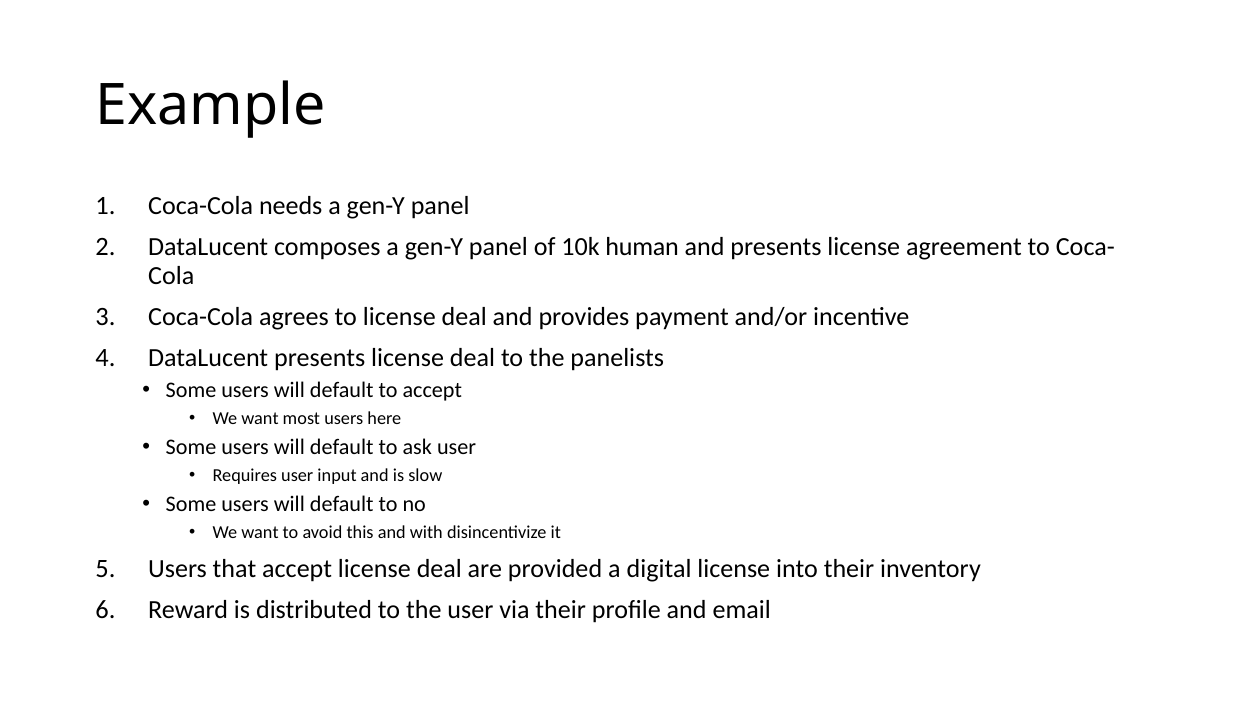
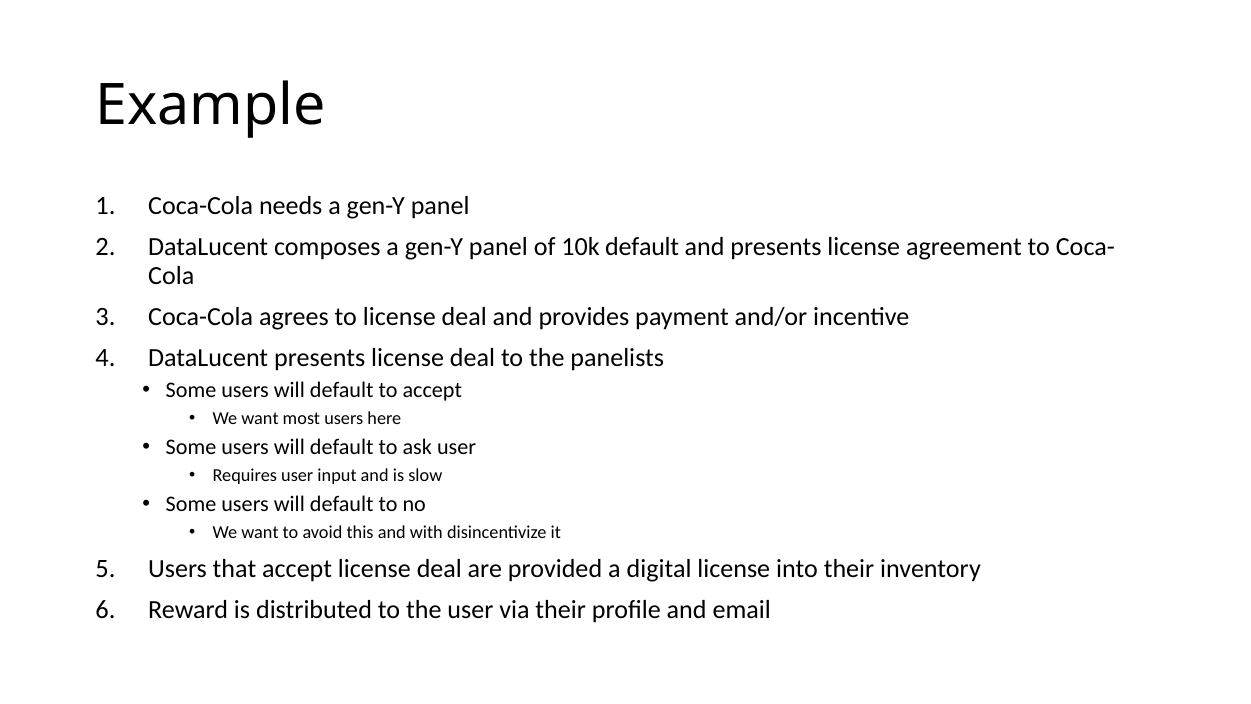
10k human: human -> default (642, 247)
